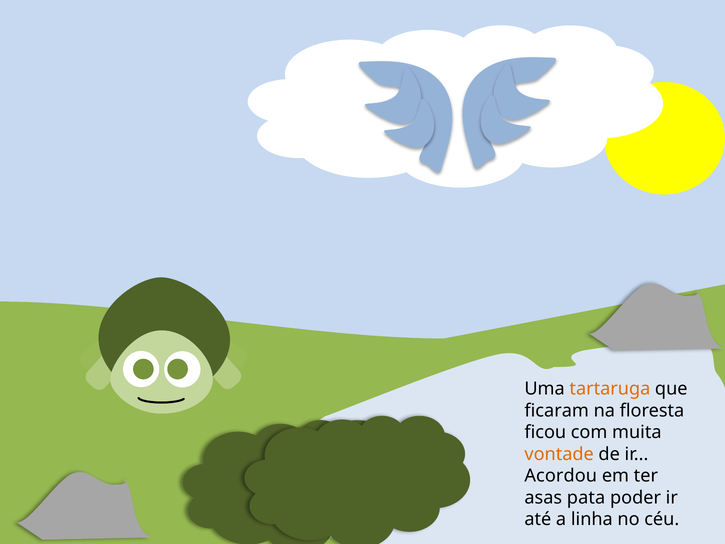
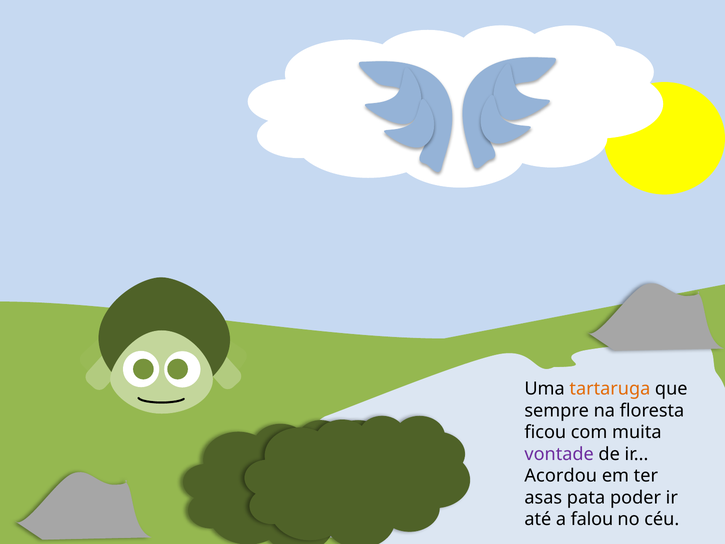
ficaram: ficaram -> sempre (557, 410)
vontade colour: orange -> purple (559, 454)
linha: linha -> falou (592, 519)
